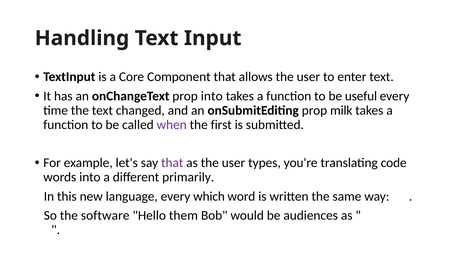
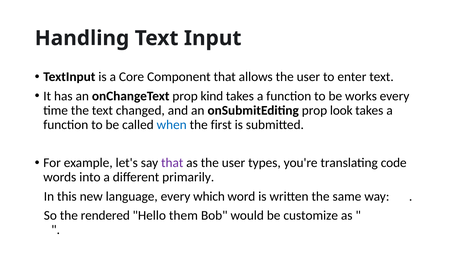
prop into: into -> kind (212, 96)
useful: useful -> works (361, 96)
milk: milk -> look (341, 111)
when colour: purple -> blue (172, 125)
software: software -> rendered (105, 216)
audiences: audiences -> customize (311, 216)
